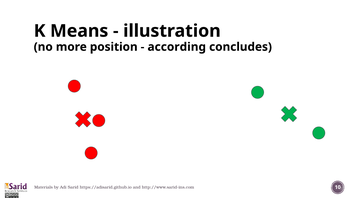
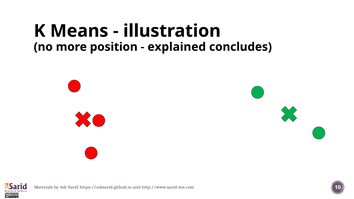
according: according -> explained (177, 47)
